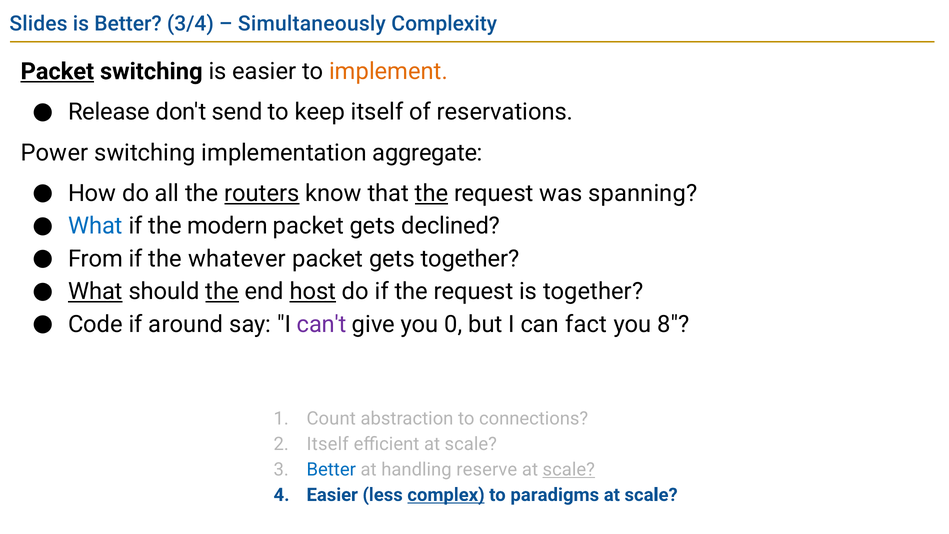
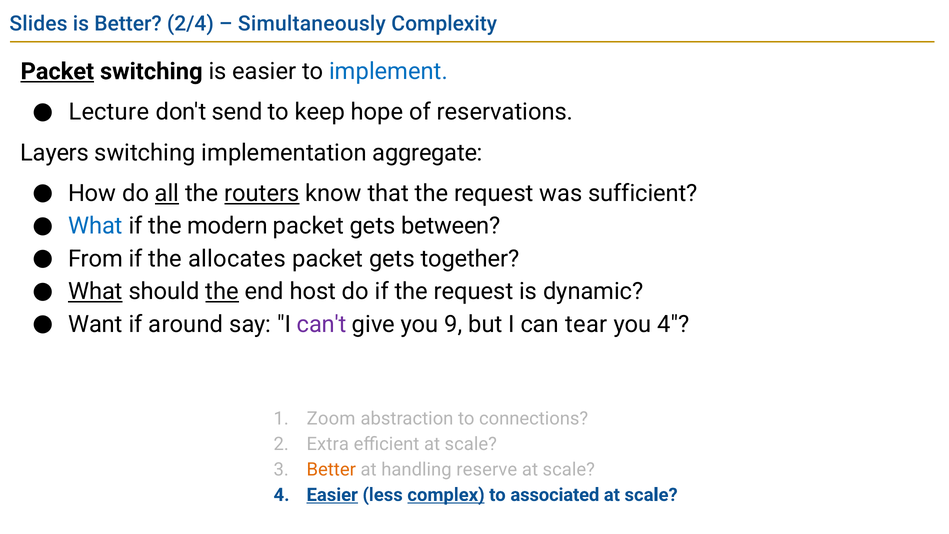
3/4: 3/4 -> 2/4 (190, 24)
implement colour: orange -> blue (388, 71)
Release: Release -> Lecture (109, 112)
keep itself: itself -> hope (377, 112)
Power: Power -> Layers (55, 153)
all underline: none -> present (167, 193)
the underline: present -> none (432, 193)
spanning: spanning -> sufficient (643, 193)
declined: declined -> between (451, 226)
whatever: whatever -> allocates (237, 259)
host underline: present -> none (313, 292)
is together: together -> dynamic (593, 292)
Code: Code -> Want (95, 324)
0: 0 -> 9 (453, 324)
fact: fact -> tear (586, 324)
you 8: 8 -> 4 (673, 324)
Count: Count -> Zoom (331, 418)
Itself: Itself -> Extra (328, 444)
Better colour: blue -> orange (331, 469)
scale underline: present -> none (569, 469)
Easier underline: none -> present (332, 495)
paradigms: paradigms -> associated (555, 495)
